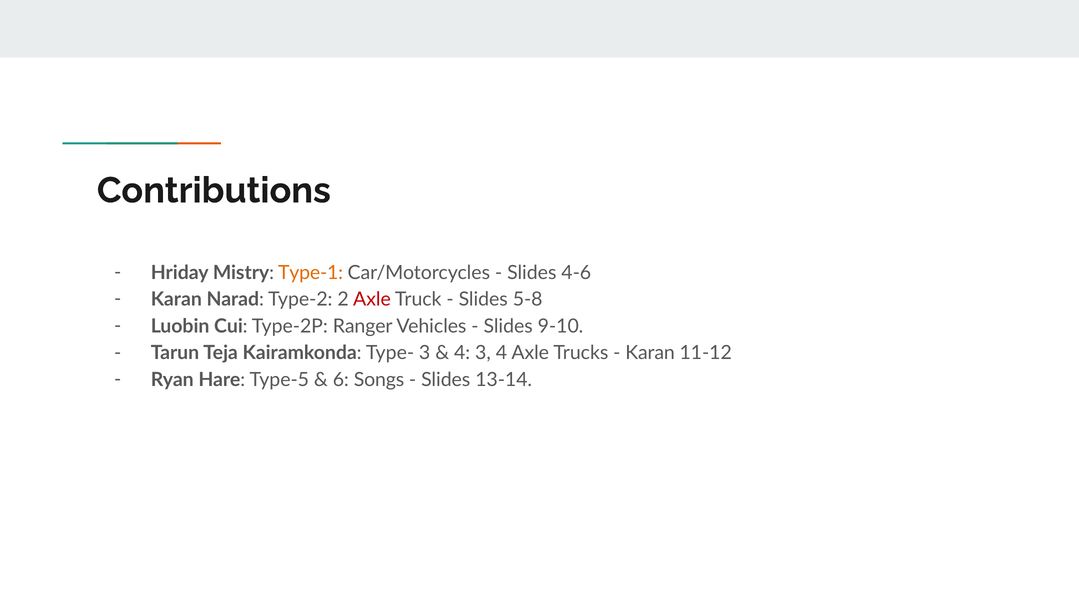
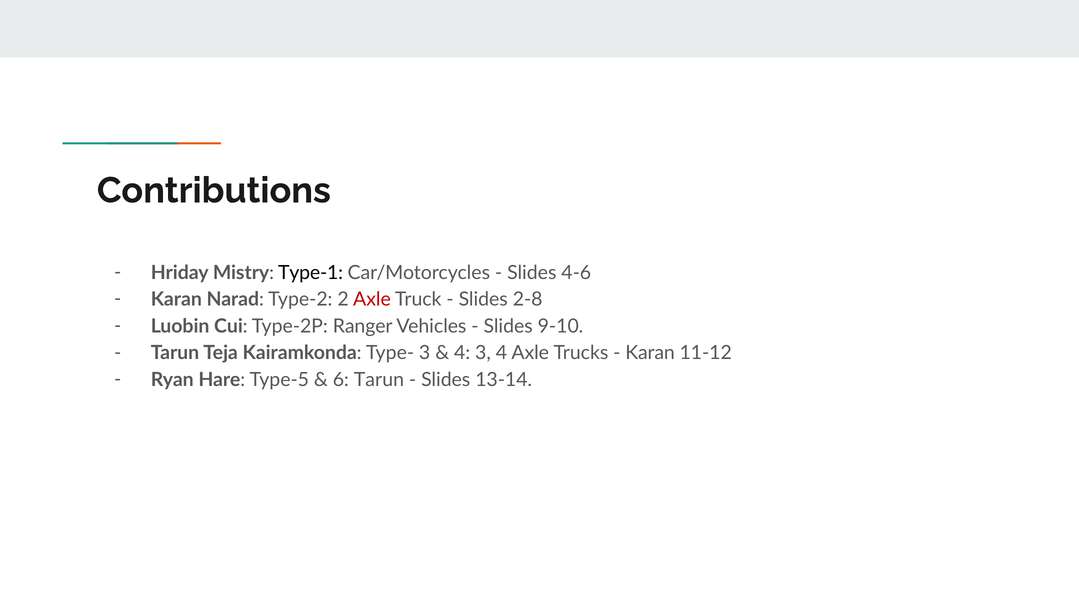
Type-1 colour: orange -> black (311, 273)
5-8: 5-8 -> 2-8 (528, 299)
6 Songs: Songs -> Tarun (379, 380)
